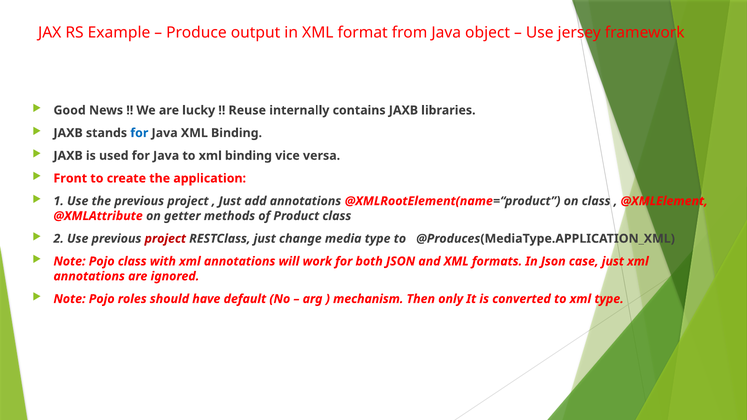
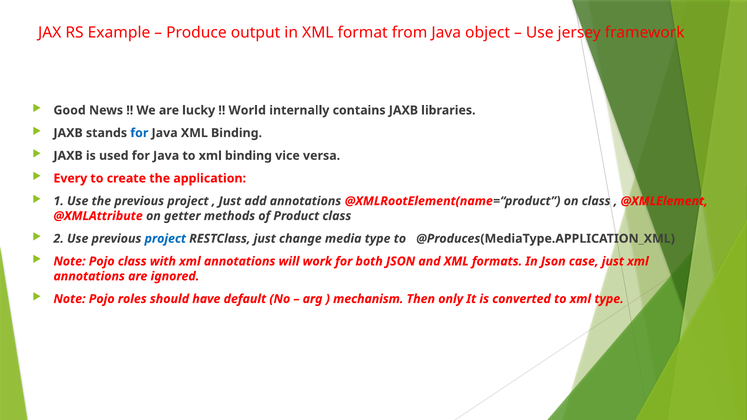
Reuse: Reuse -> World (247, 110)
Front: Front -> Every (70, 178)
project colour: red -> blue (165, 239)
